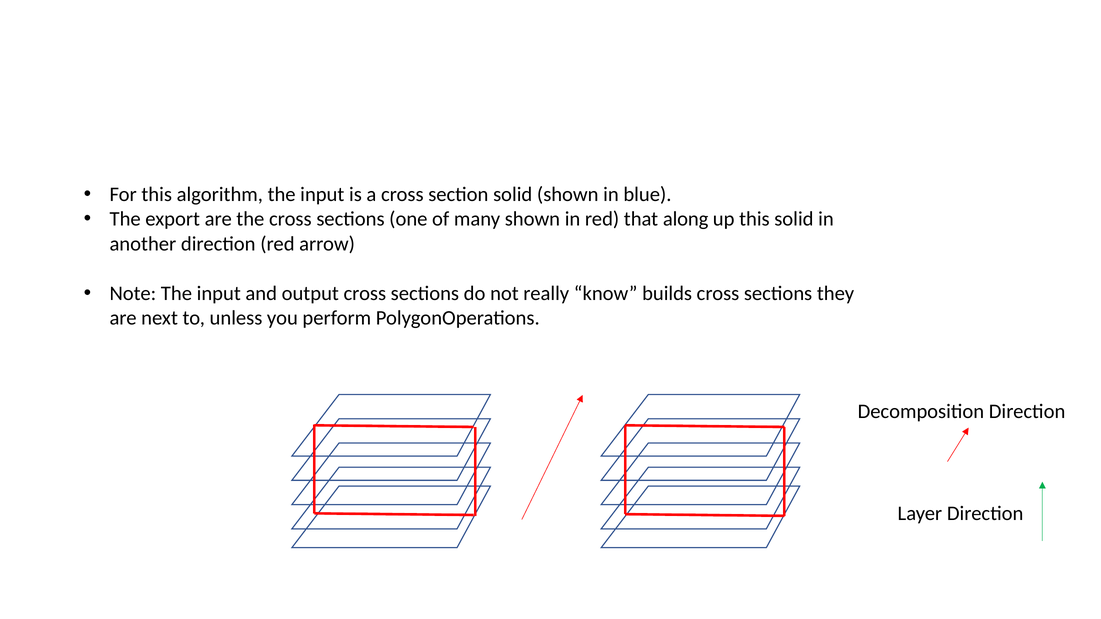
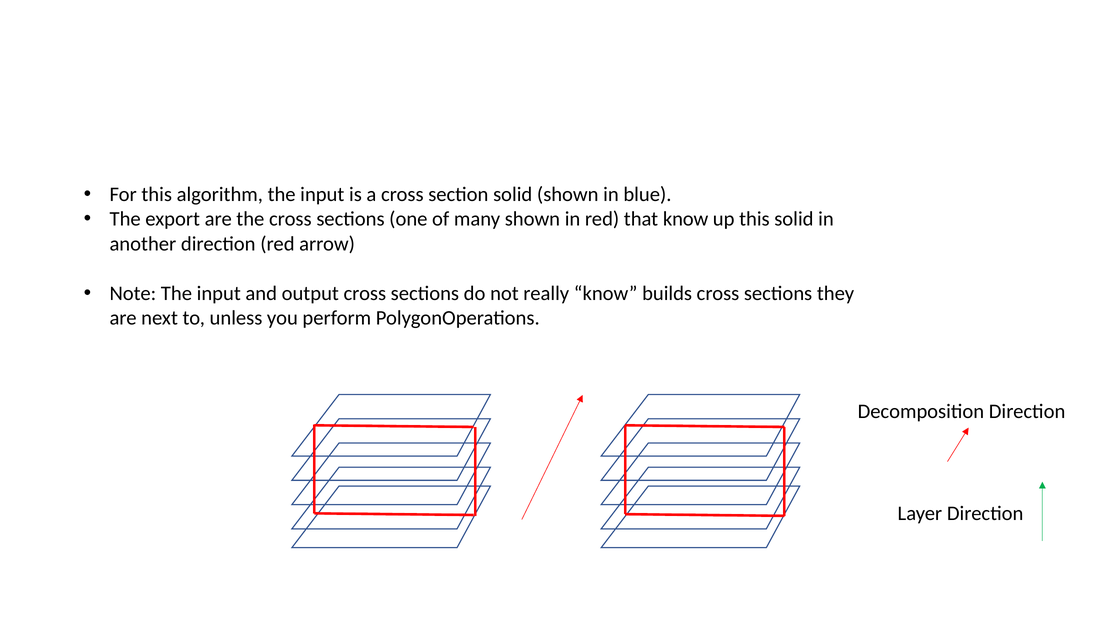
that along: along -> know (686, 219)
